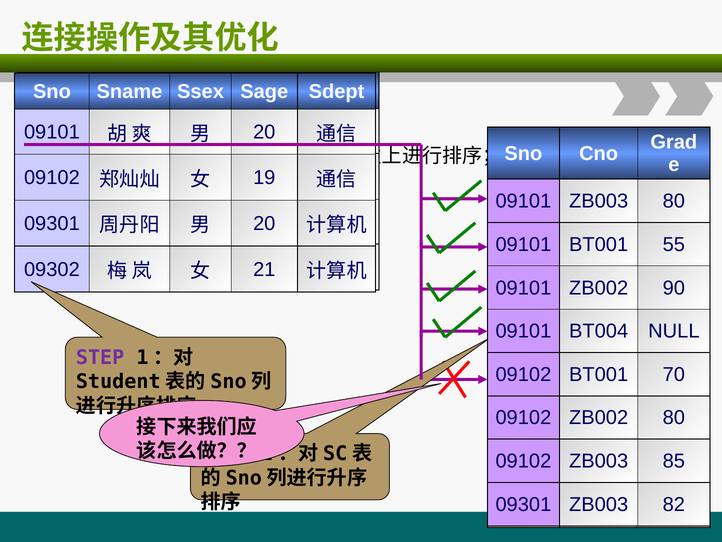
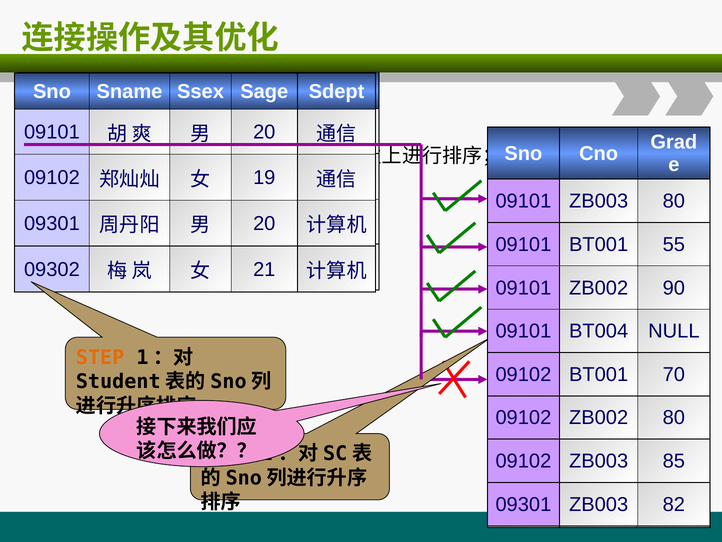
STEP colour: purple -> orange (100, 357)
